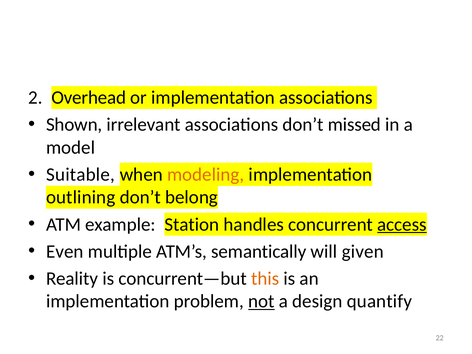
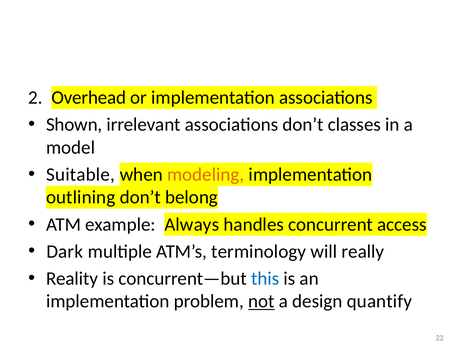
missed: missed -> classes (354, 125)
Station: Station -> Always (192, 224)
access underline: present -> none (402, 224)
Even: Even -> Dark (65, 251)
semantically: semantically -> terminology (259, 251)
given: given -> really (363, 251)
this colour: orange -> blue (265, 278)
